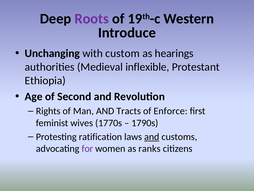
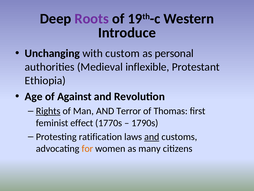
hearings: hearings -> personal (174, 53)
Second: Second -> Against (74, 96)
Rights underline: none -> present (48, 111)
Tracts: Tracts -> Terror (129, 111)
Enforce: Enforce -> Thomas (171, 111)
wives: wives -> effect (82, 123)
for colour: purple -> orange (87, 148)
ranks: ranks -> many (150, 148)
